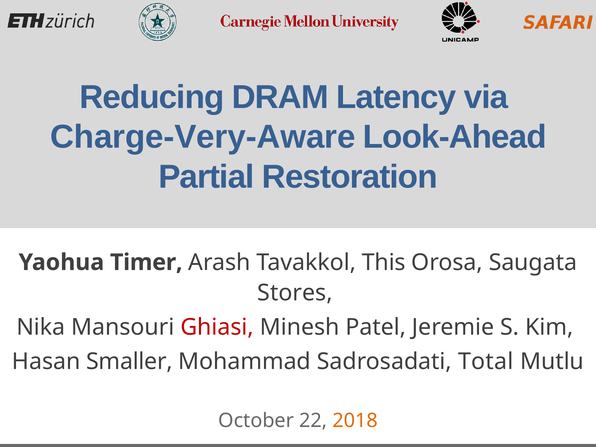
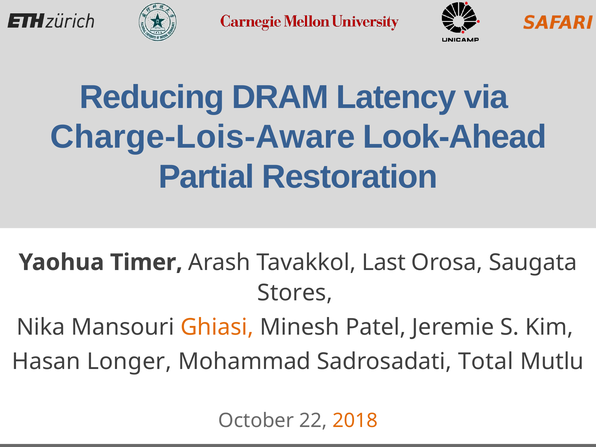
Charge-Very-Aware: Charge-Very-Aware -> Charge-Lois-Aware (203, 137)
This: This -> Last (384, 262)
Ghiasi colour: red -> orange (217, 327)
Smaller: Smaller -> Longer (129, 362)
